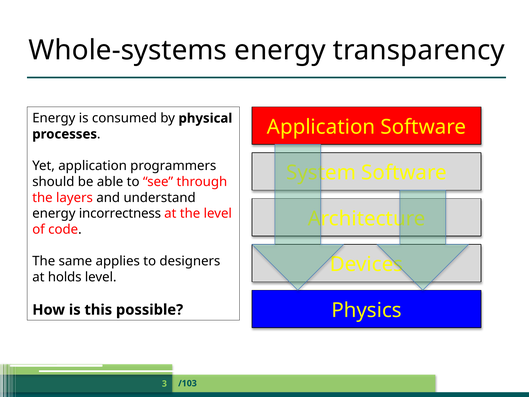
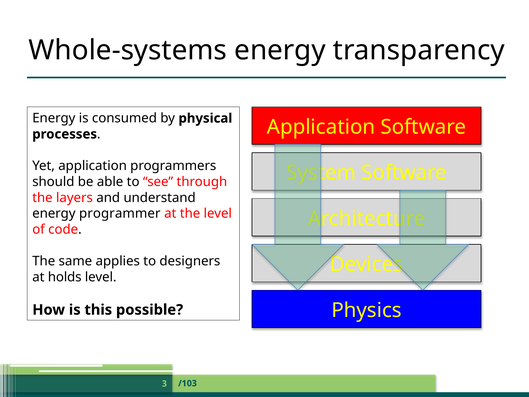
incorrectness: incorrectness -> programmer (120, 213)
